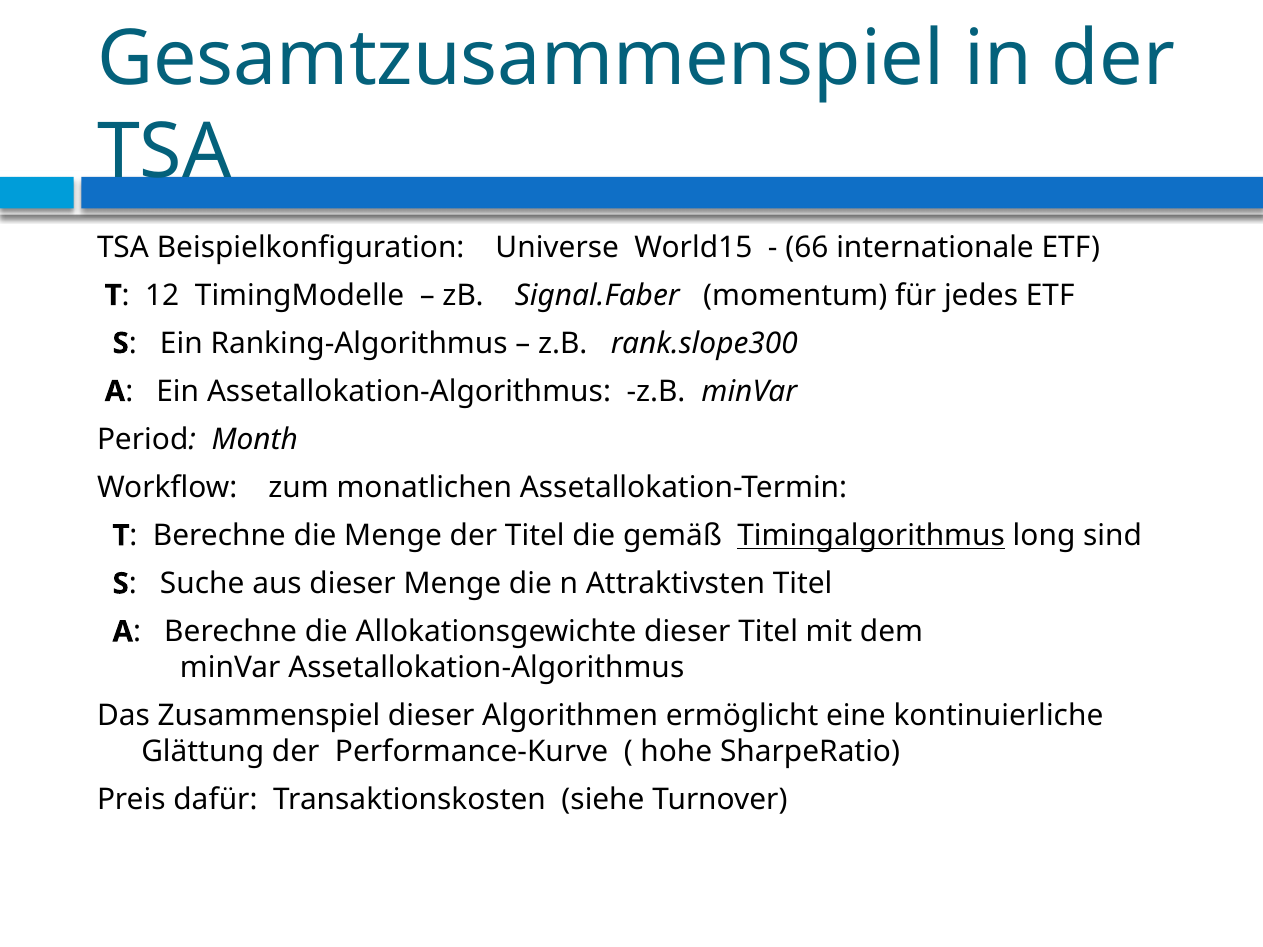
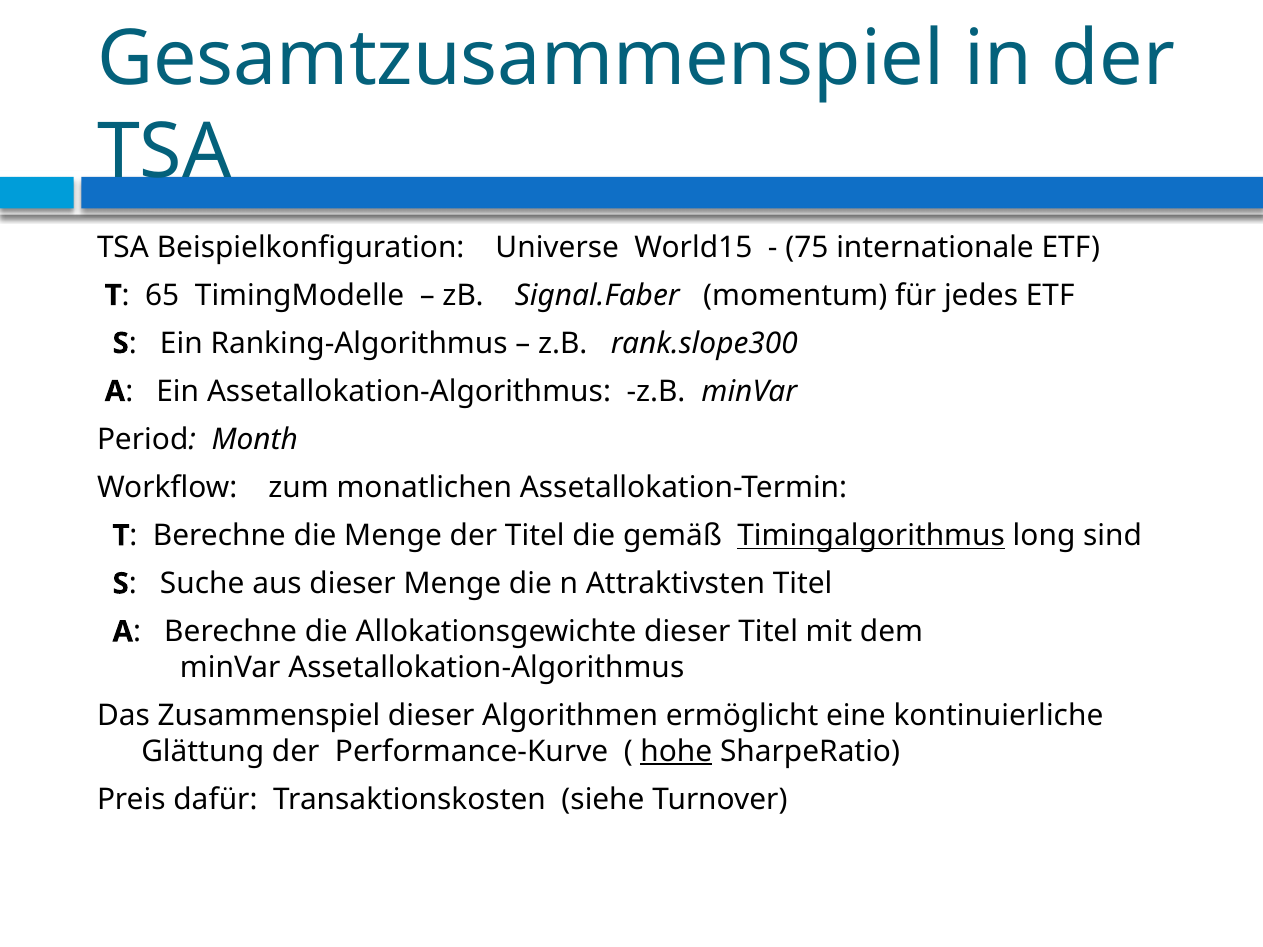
66: 66 -> 75 (807, 247)
12: 12 -> 65 (162, 295)
hohe underline: none -> present (676, 752)
